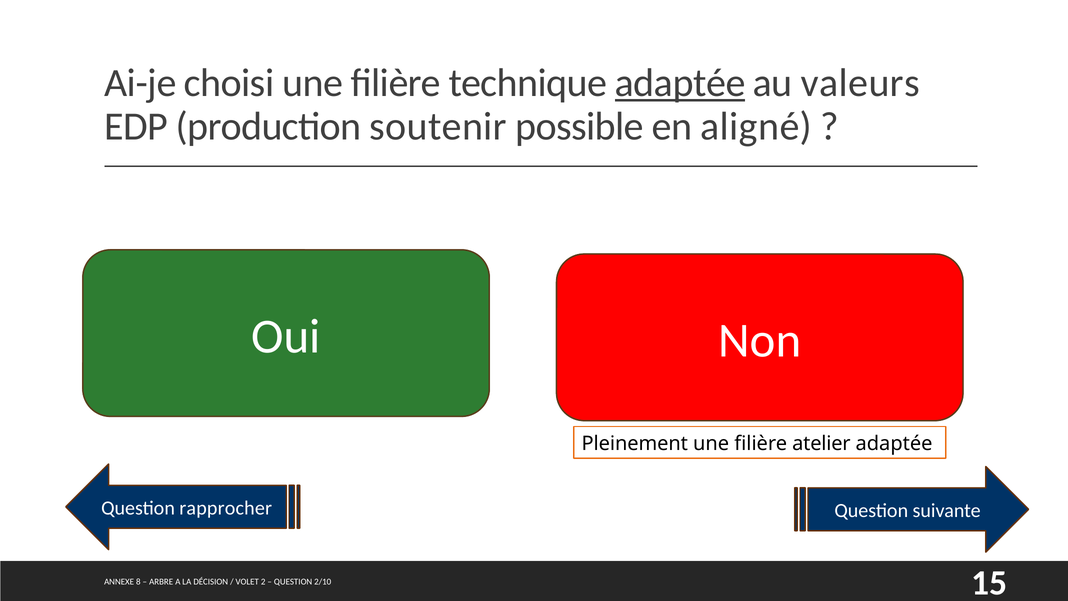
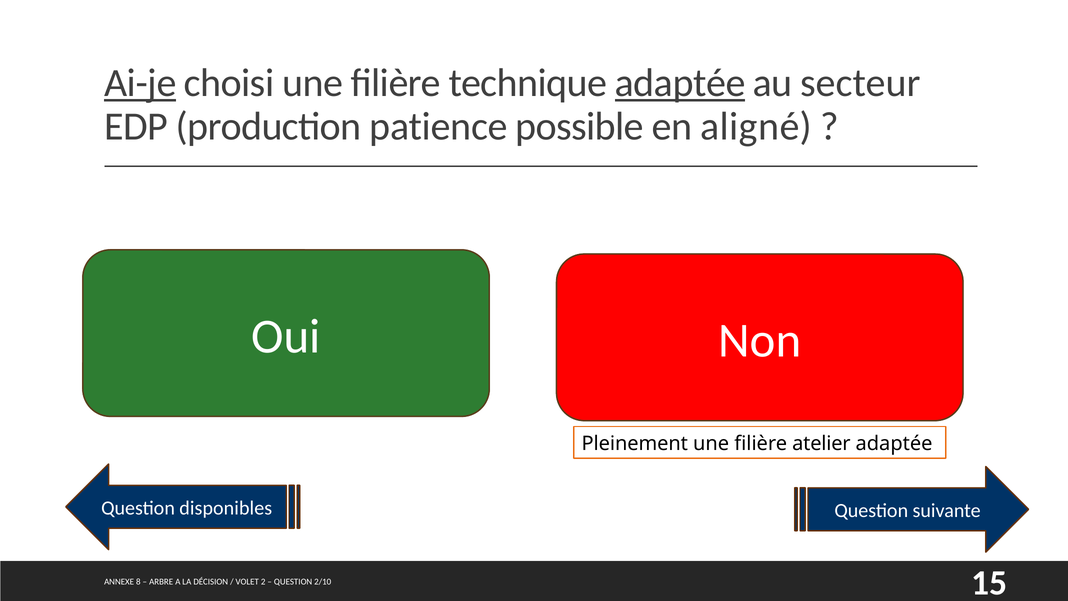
Ai-je underline: none -> present (140, 83)
valeurs: valeurs -> secteur (861, 83)
soutenir: soutenir -> patience (438, 126)
rapprocher: rapprocher -> disponibles (226, 508)
